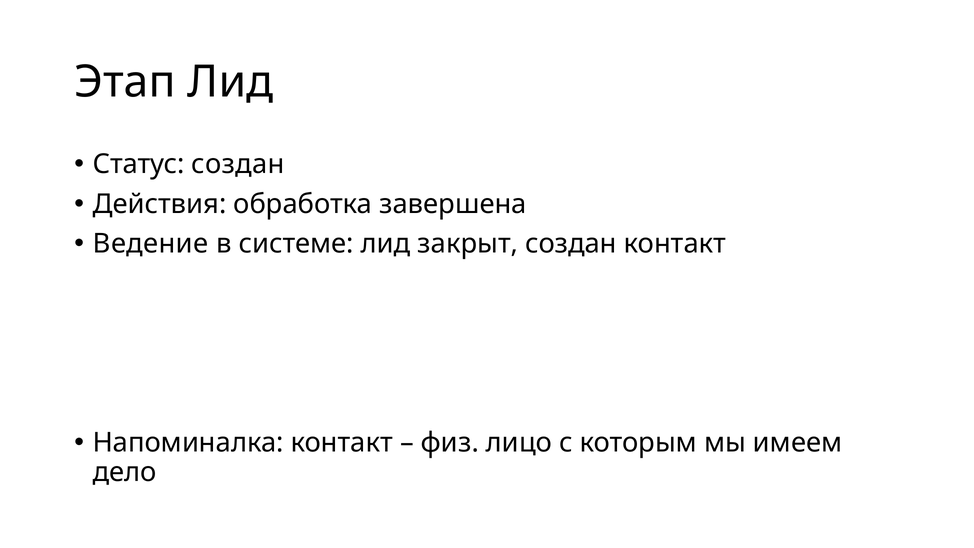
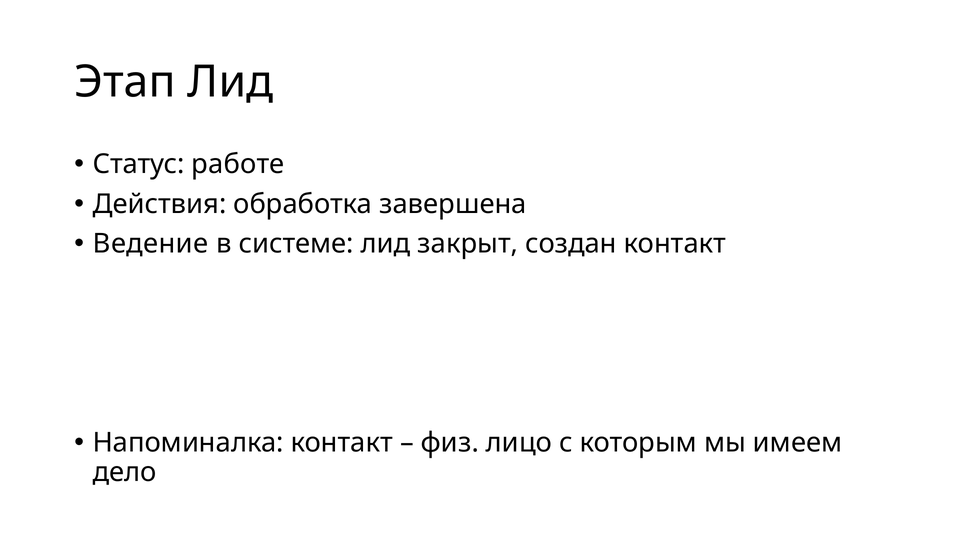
Статус создан: создан -> работе (238, 164)
